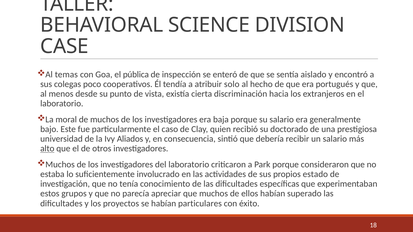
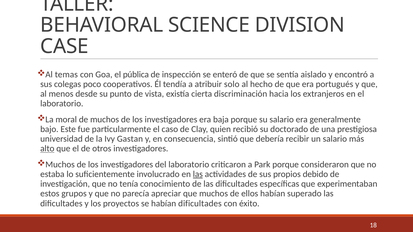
Aliados: Aliados -> Gastan (130, 139)
las underline: none -> present (198, 174)
estado: estado -> debido (315, 174)
habían particulares: particulares -> dificultades (200, 204)
